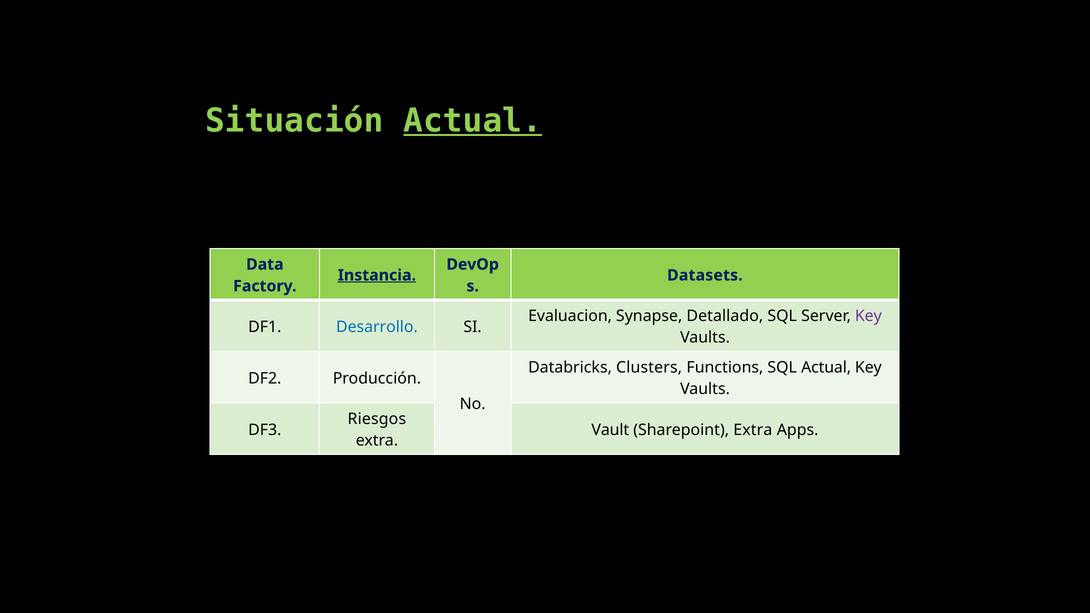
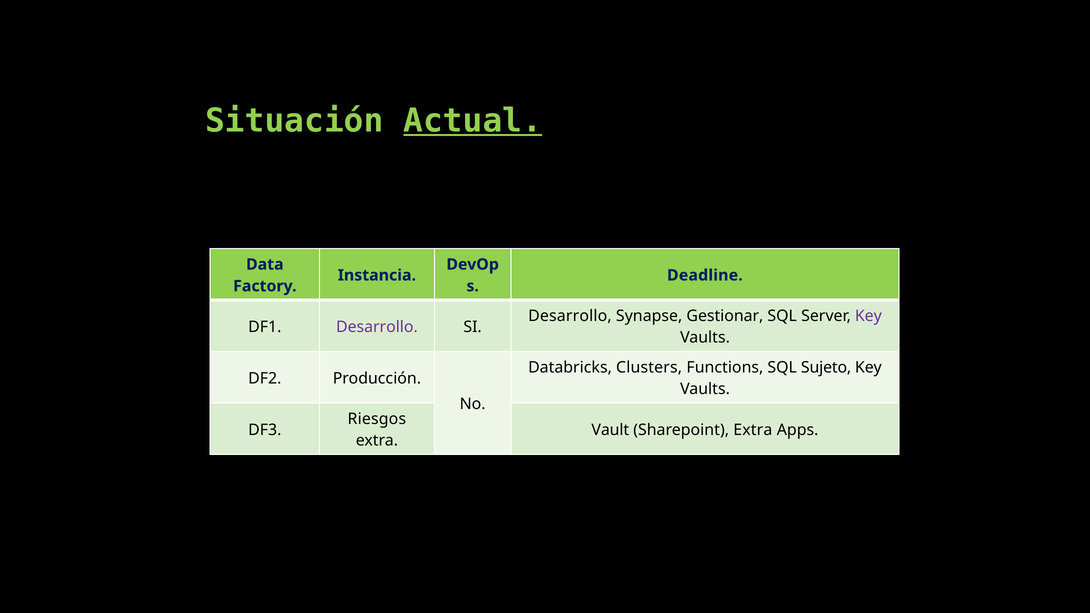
Instancia underline: present -> none (377, 275)
Datasets: Datasets -> Deadline (705, 275)
Evaluacion: Evaluacion -> Desarrollo (570, 316)
Detallado: Detallado -> Gestionar (725, 316)
Desarrollo colour: blue -> purple (377, 327)
SQL Actual: Actual -> Sujeto (826, 368)
